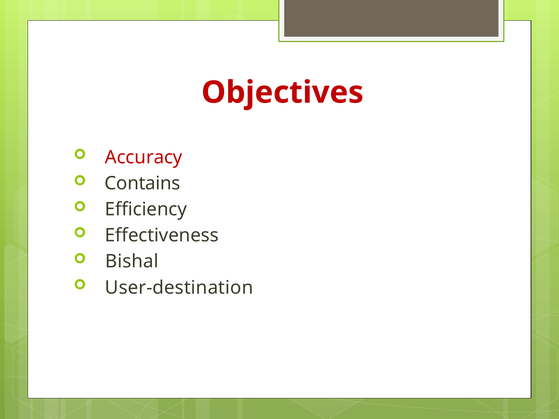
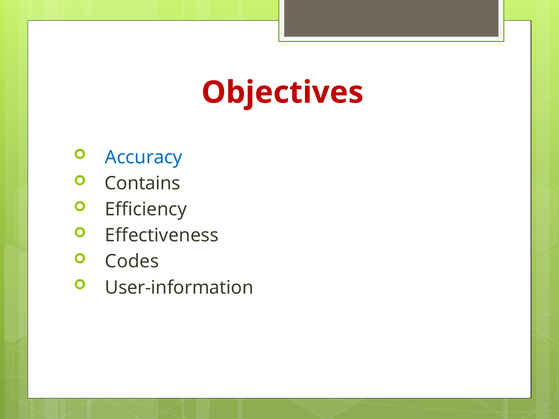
Accuracy colour: red -> blue (144, 157)
Bishal: Bishal -> Codes (132, 262)
User-destination: User-destination -> User-information (179, 288)
